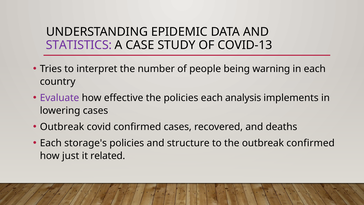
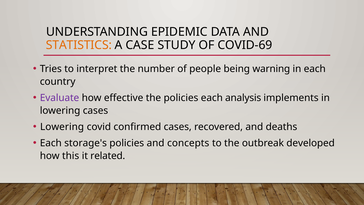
STATISTICS colour: purple -> orange (79, 45)
COVID‐13: COVID‐13 -> COVID‐69 (245, 45)
Outbreak: Outbreak -> Lowering (62, 127)
structure: structure -> concepts (188, 143)
outbreak confirmed: confirmed -> developed (311, 143)
just: just -> this (71, 156)
